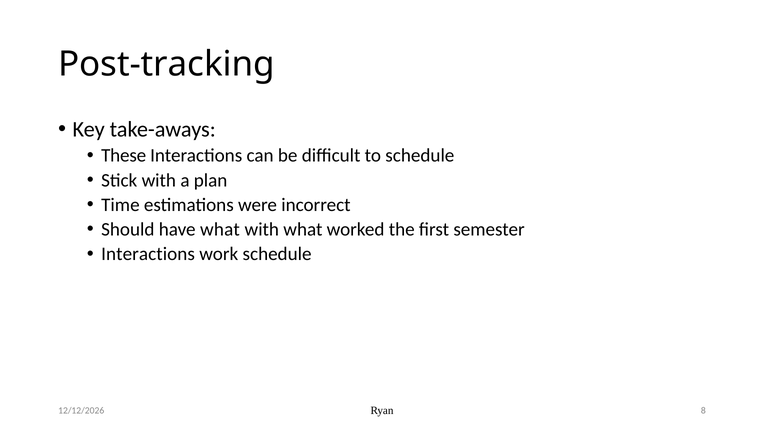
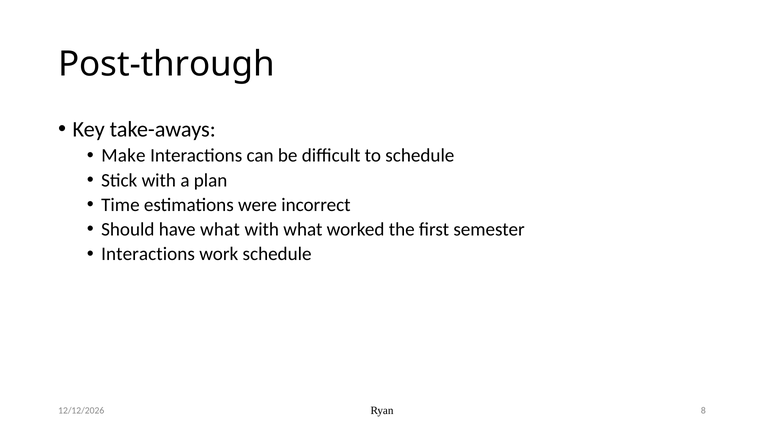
Post-tracking: Post-tracking -> Post-through (167, 64)
These: These -> Make (123, 156)
